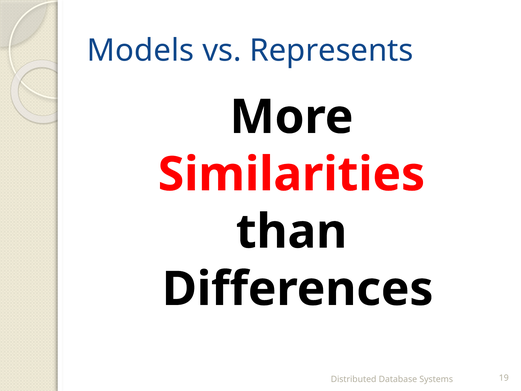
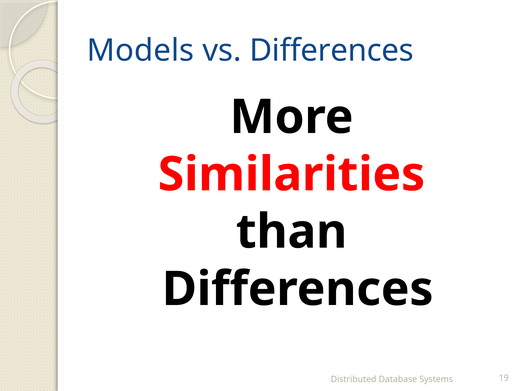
vs Represents: Represents -> Differences (332, 50)
